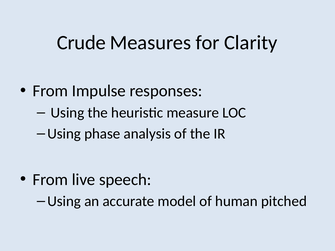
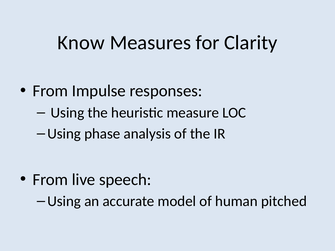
Crude: Crude -> Know (81, 43)
